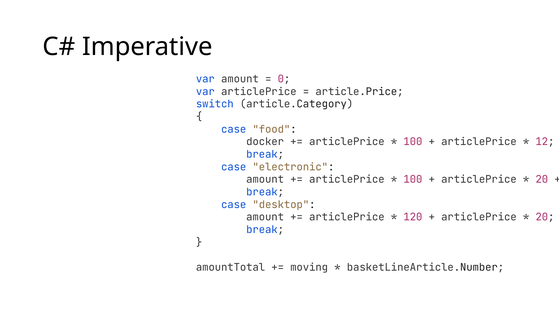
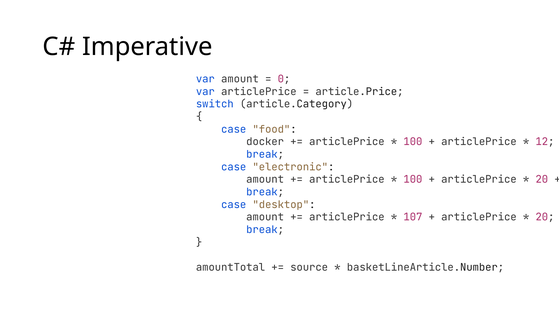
120: 120 -> 107 (413, 217)
moving: moving -> source (309, 268)
